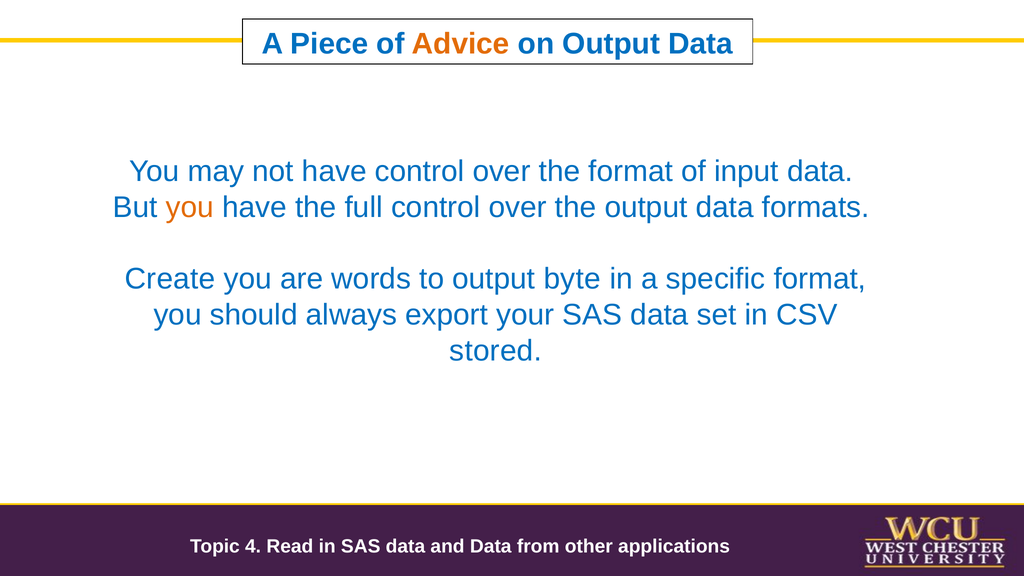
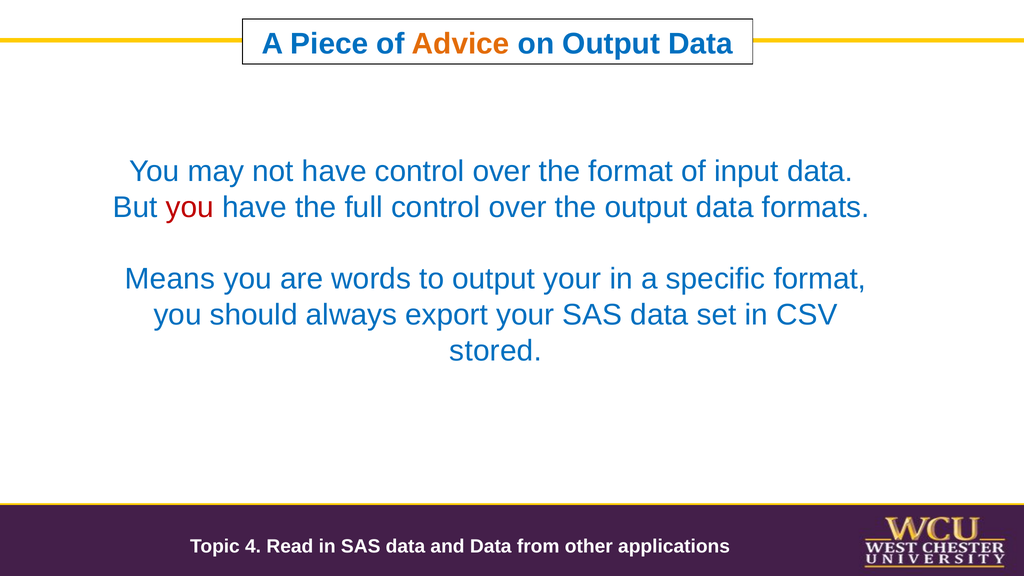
you colour: orange -> red (190, 207)
Create: Create -> Means (170, 279)
output byte: byte -> your (572, 279)
